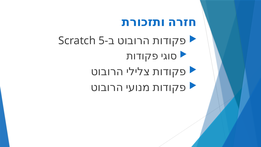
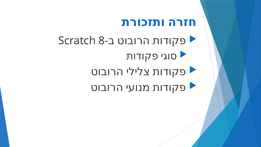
5: 5 -> 8 (102, 41)
